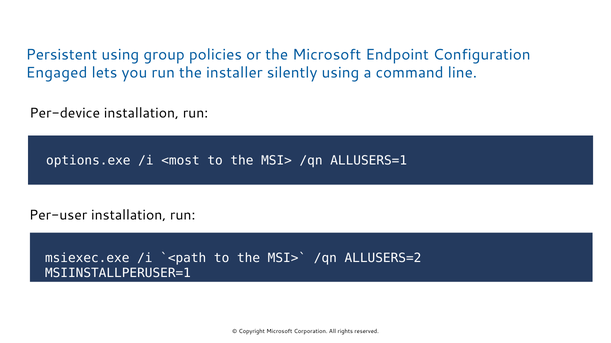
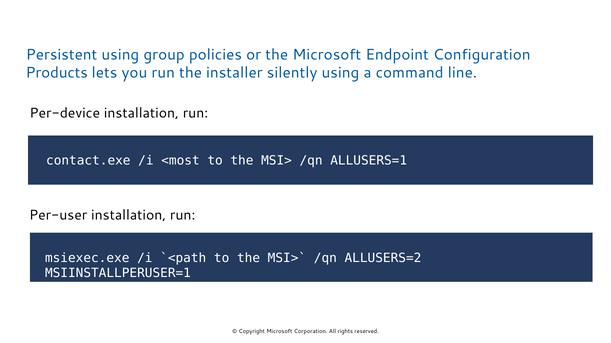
Engaged: Engaged -> Products (57, 73)
options.exe: options.exe -> contact.exe (88, 161)
